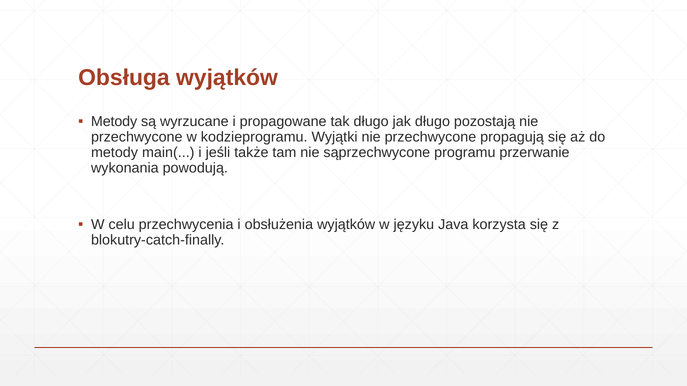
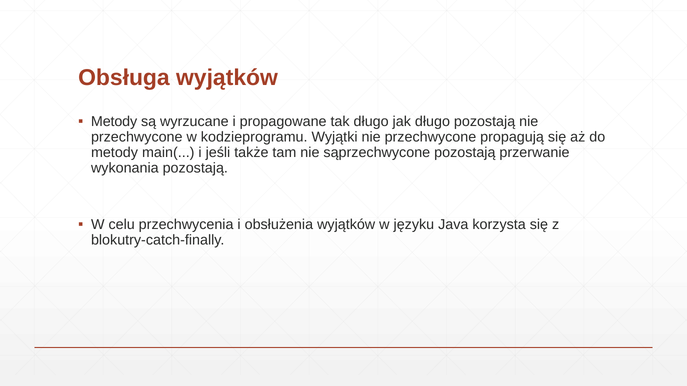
sąprzechwycone programu: programu -> pozostają (465, 153)
wykonania powodują: powodują -> pozostają (195, 168)
